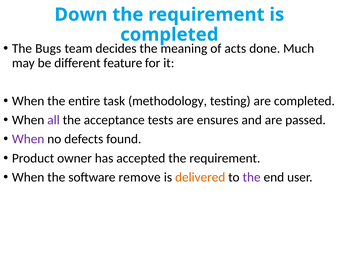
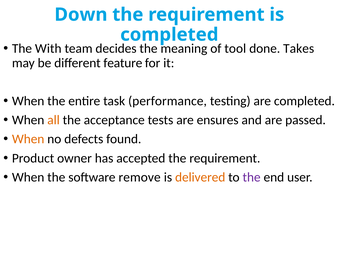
Bugs: Bugs -> With (48, 49)
acts: acts -> tool (235, 49)
Much: Much -> Takes (299, 49)
methodology: methodology -> performance (168, 101)
all colour: purple -> orange (54, 120)
When colour: purple -> orange (28, 139)
